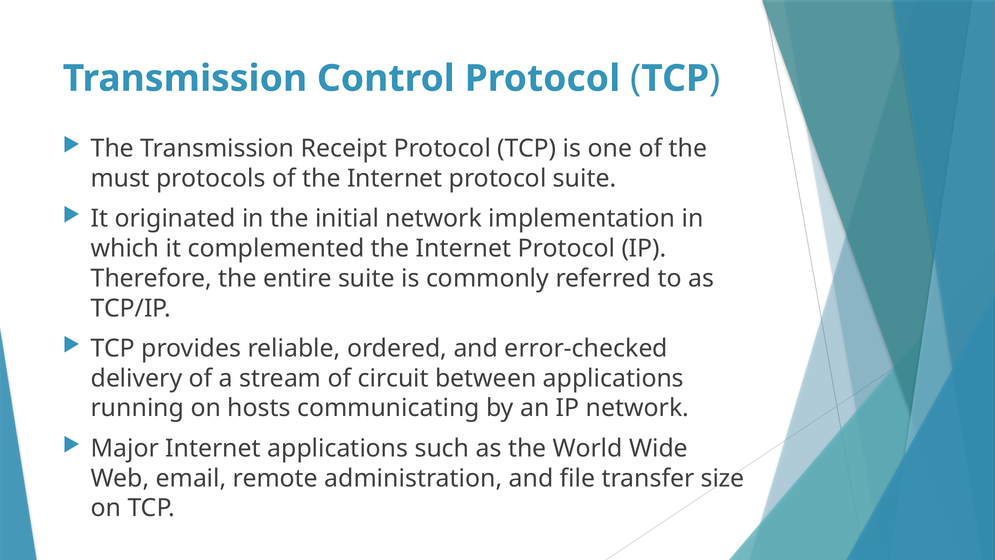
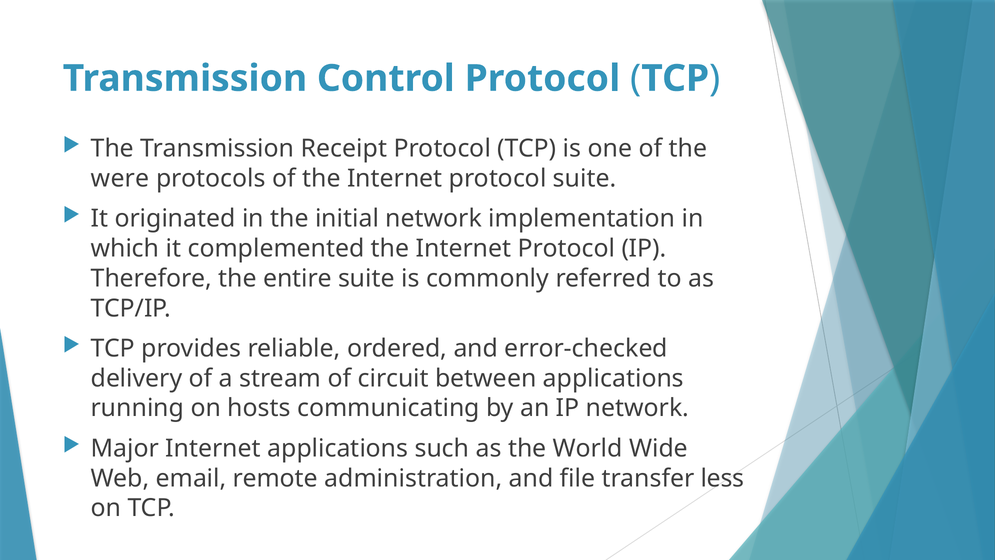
must: must -> were (120, 178)
size: size -> less (723, 478)
